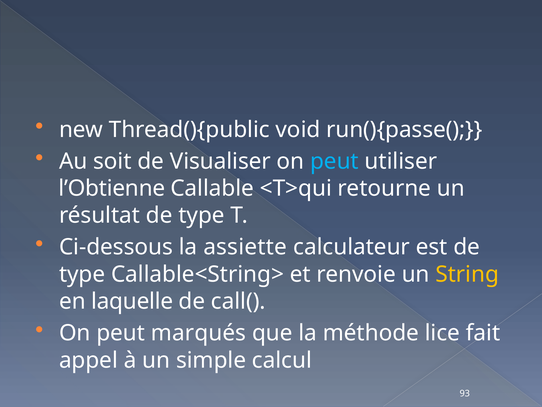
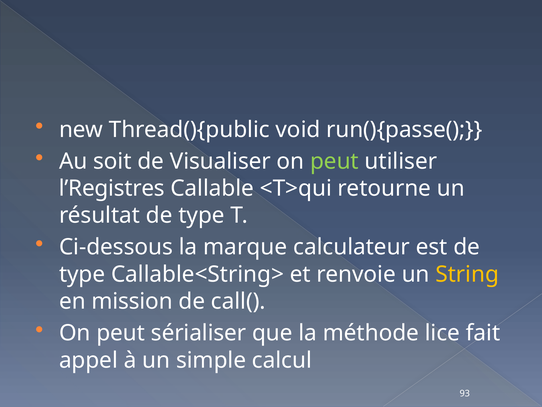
peut colour: light blue -> light green (334, 161)
l’Obtienne: l’Obtienne -> l’Registres (112, 188)
assiette: assiette -> marque (245, 247)
laquelle: laquelle -> mission (132, 301)
marqués: marqués -> sérialiser (199, 333)
